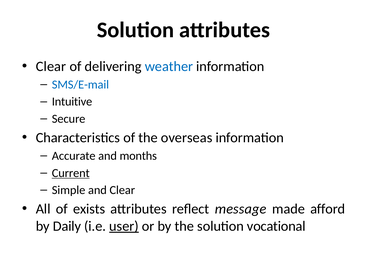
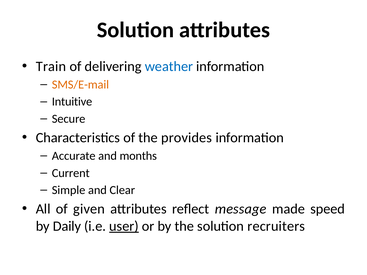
Clear: Clear -> Train (51, 66)
SMS/E-mail colour: blue -> orange (80, 85)
overseas: overseas -> provides (187, 138)
Current underline: present -> none (71, 173)
exists: exists -> given (89, 209)
afford: afford -> speed (328, 209)
vocational: vocational -> recruiters (276, 226)
